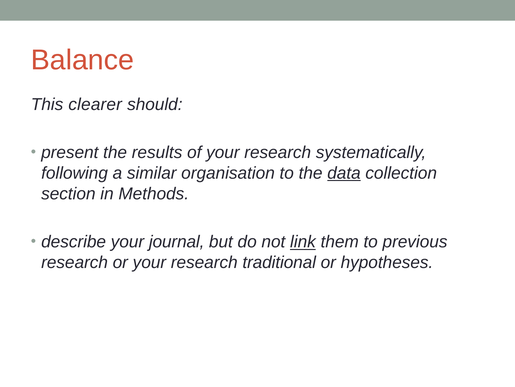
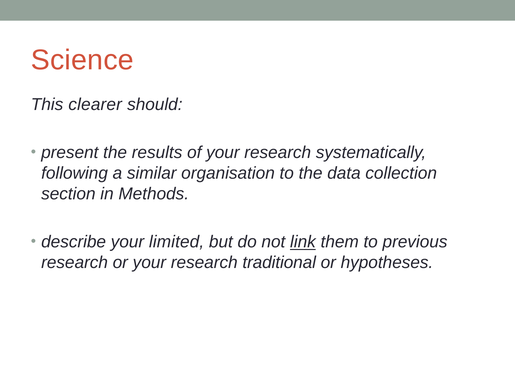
Balance: Balance -> Science (82, 60)
data underline: present -> none (344, 173)
journal: journal -> limited (177, 242)
